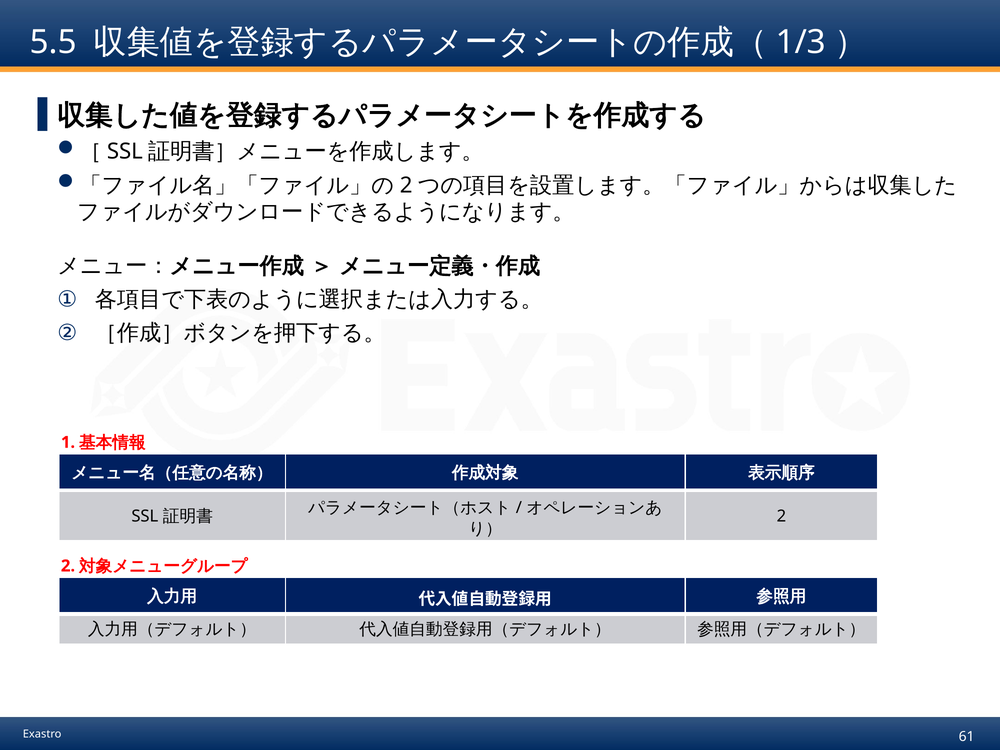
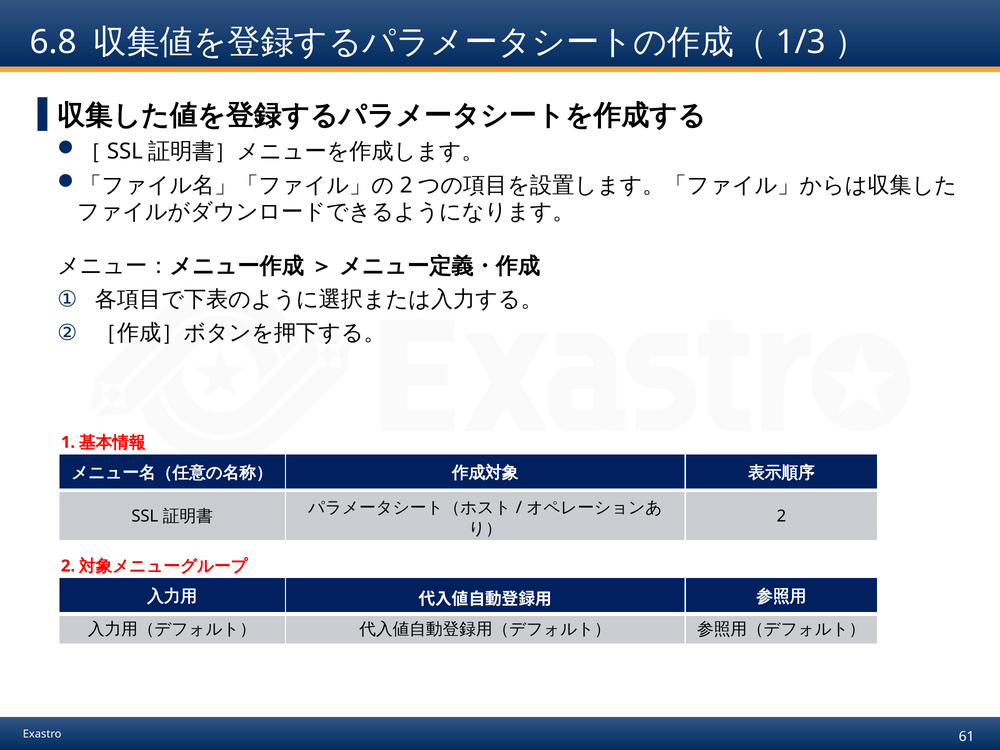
5.5: 5.5 -> 6.8 (53, 42)
